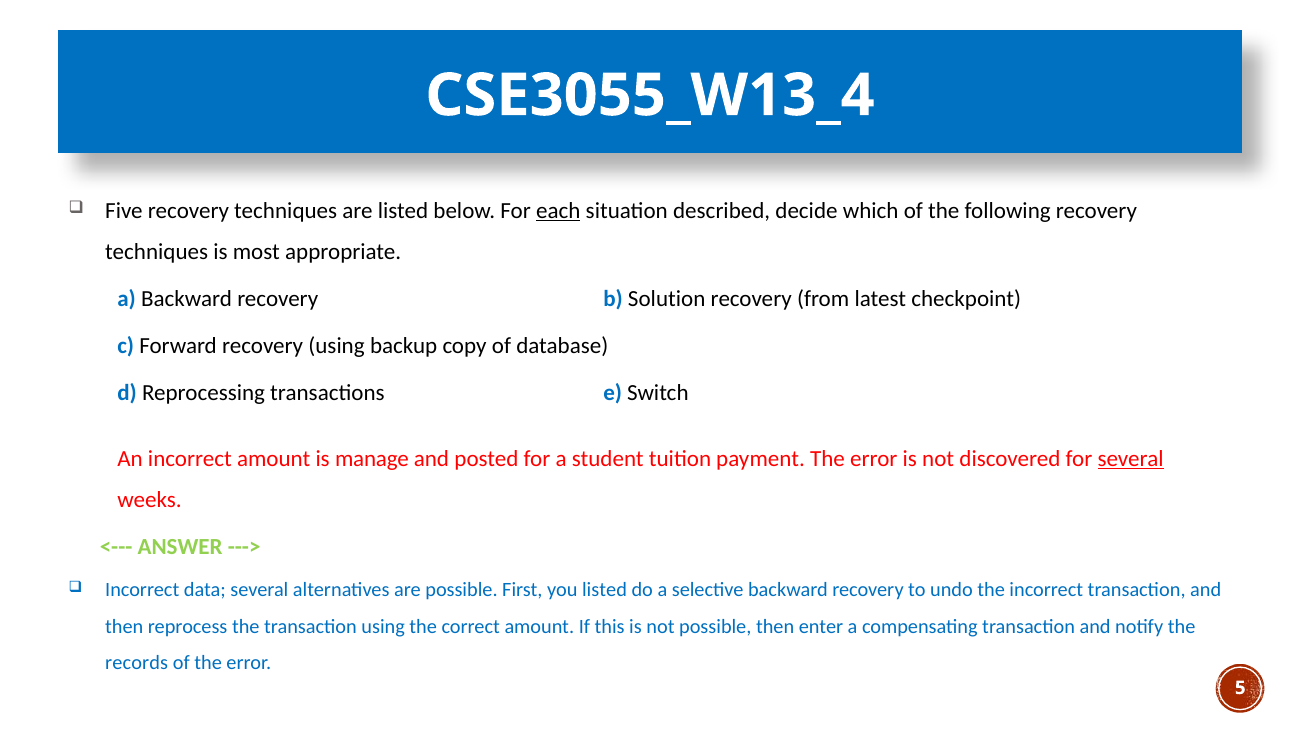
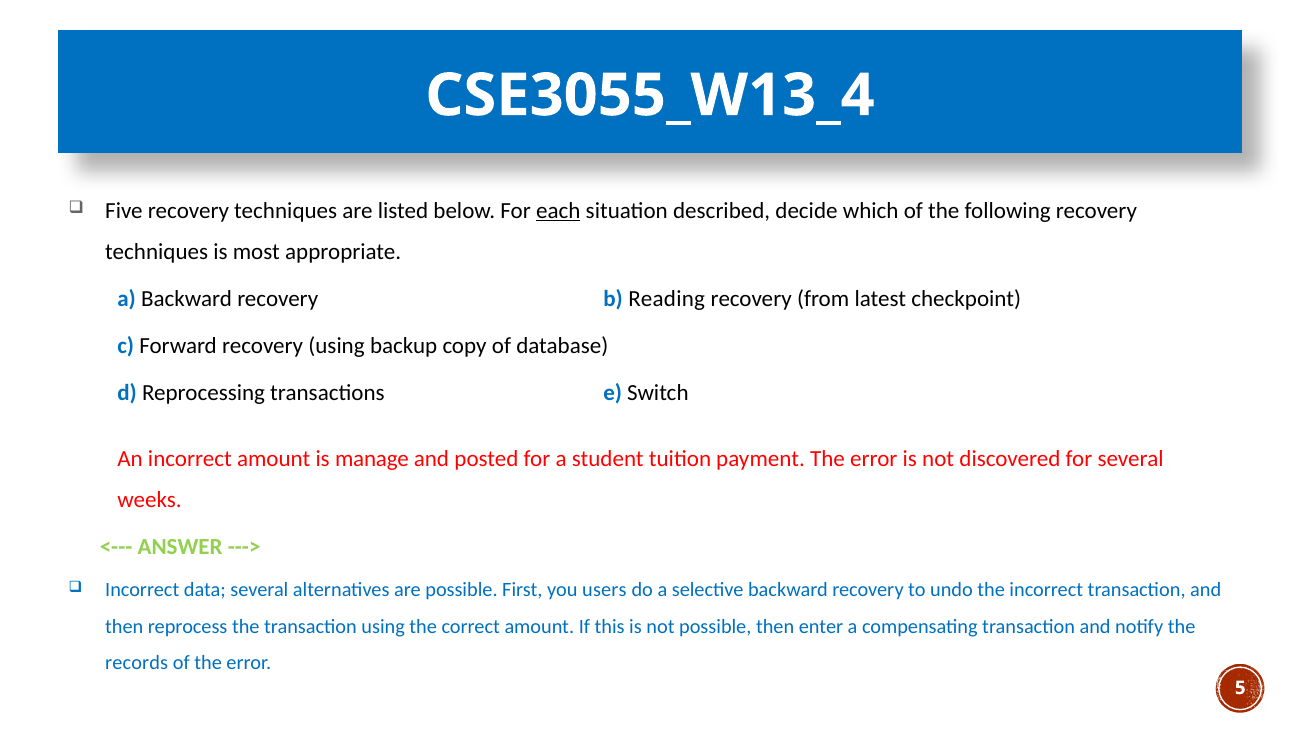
Solution: Solution -> Reading (667, 299)
several underline: present -> none (1131, 459)
you listed: listed -> users (604, 590)
